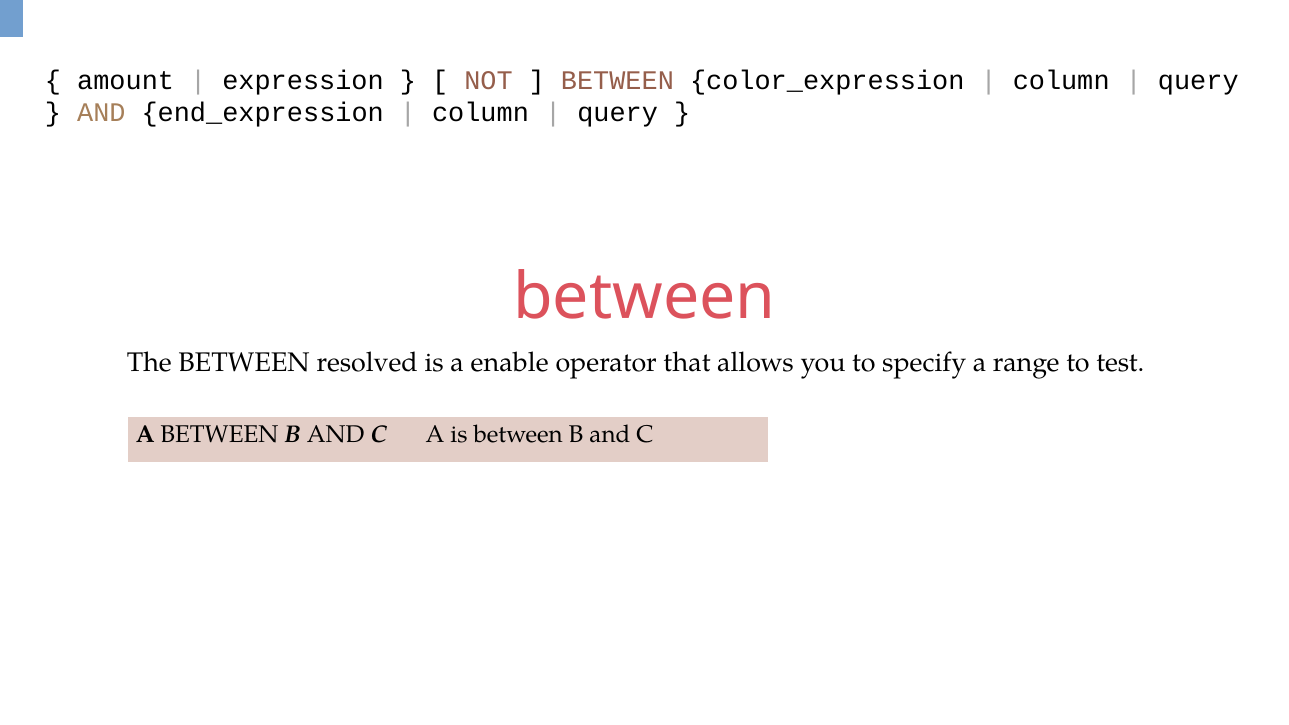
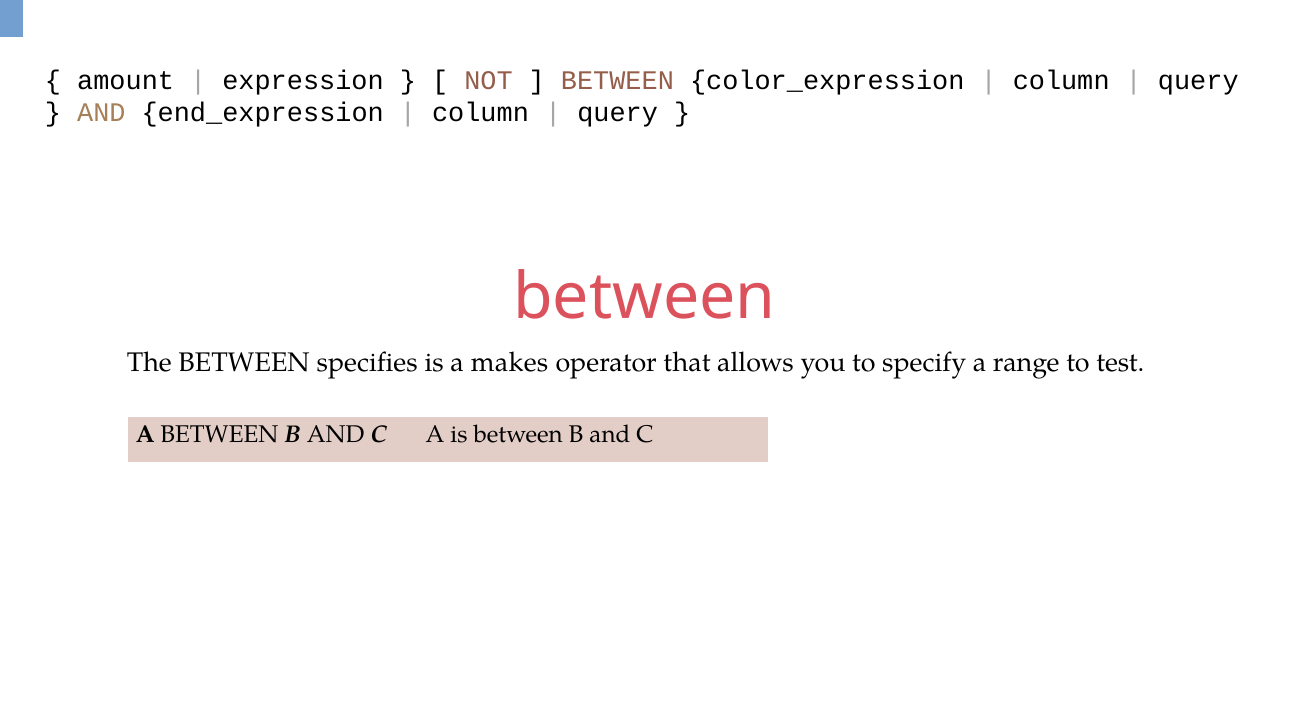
resolved: resolved -> specifies (367, 362)
enable: enable -> makes (510, 362)
